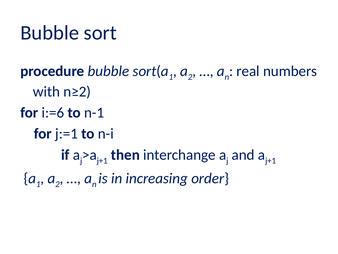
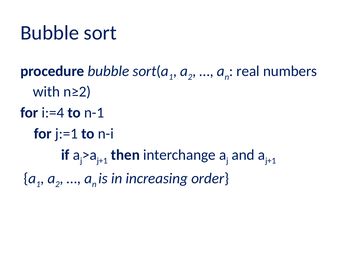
i:=6: i:=6 -> i:=4 (53, 112)
